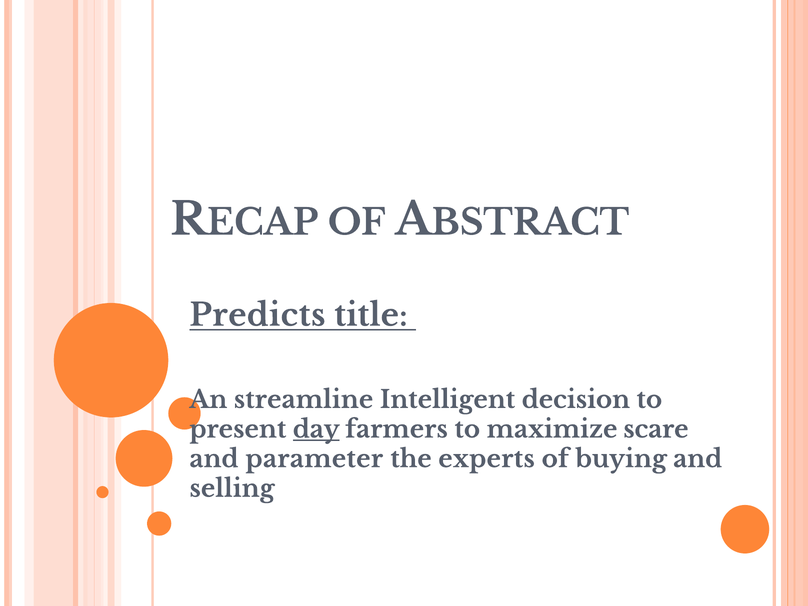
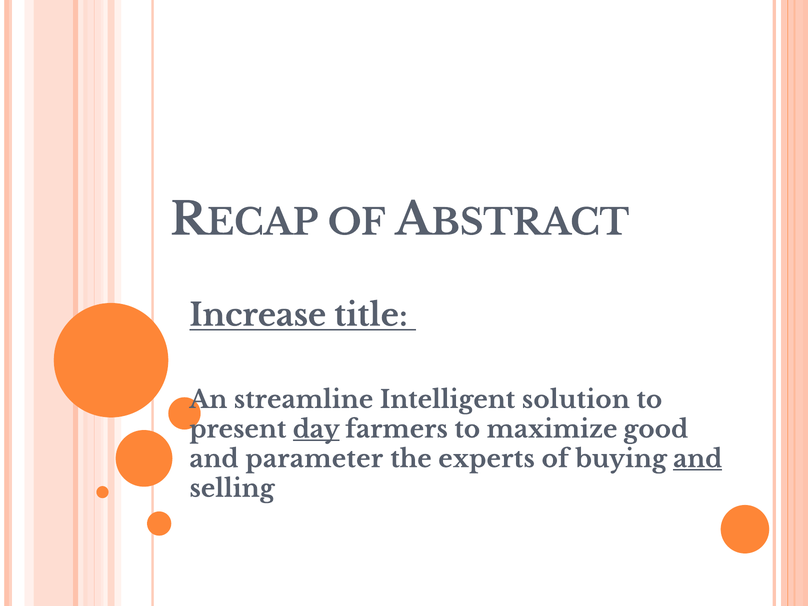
Predicts: Predicts -> Increase (258, 315)
decision: decision -> solution (576, 400)
scare: scare -> good (656, 429)
and underline: none -> present (698, 459)
